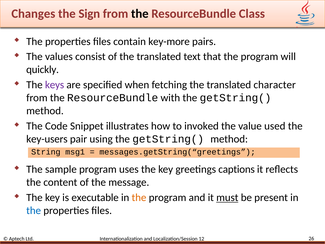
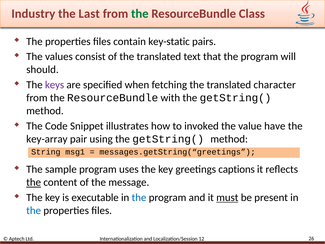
Changes: Changes -> Industry (33, 14)
Sign: Sign -> Last (89, 14)
the colour: black -> green (140, 14)
key-more: key-more -> key-static (169, 41)
quickly: quickly -> should (42, 70)
used: used -> have (275, 126)
key-users: key-users -> key-array (47, 139)
the underline: none -> present (34, 182)
the colour: orange -> blue (139, 197)
